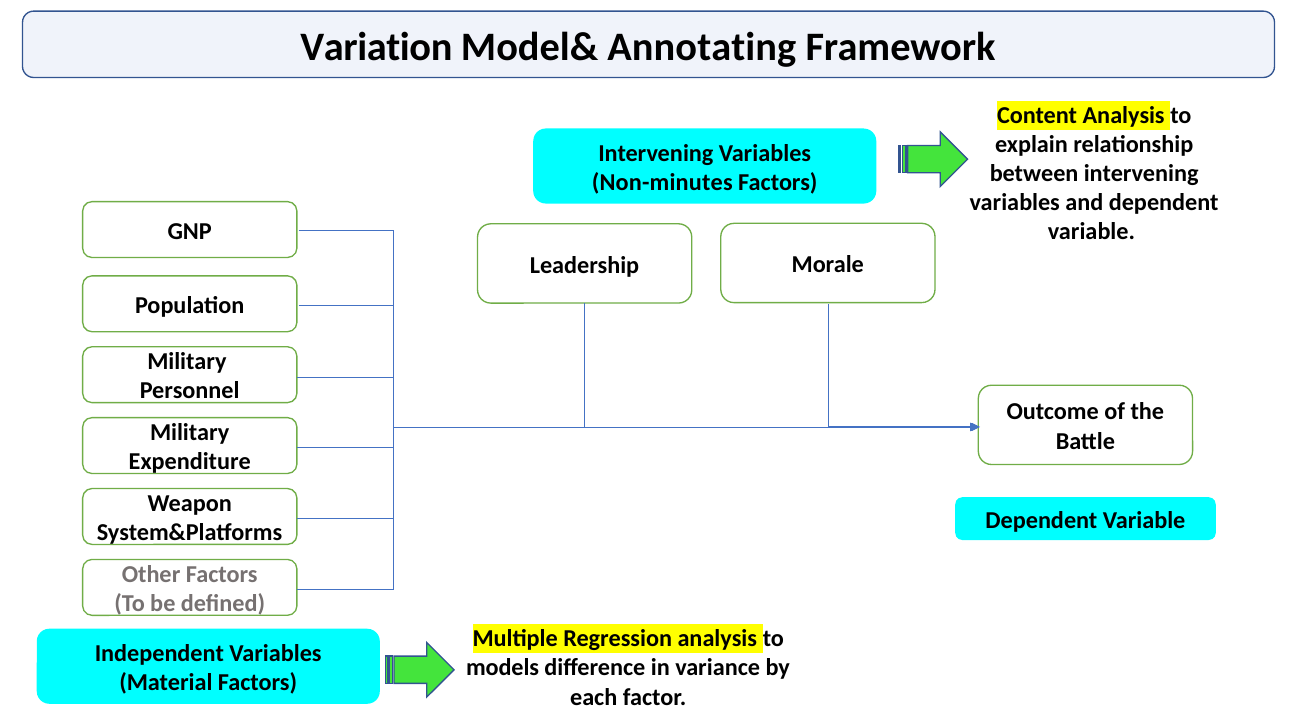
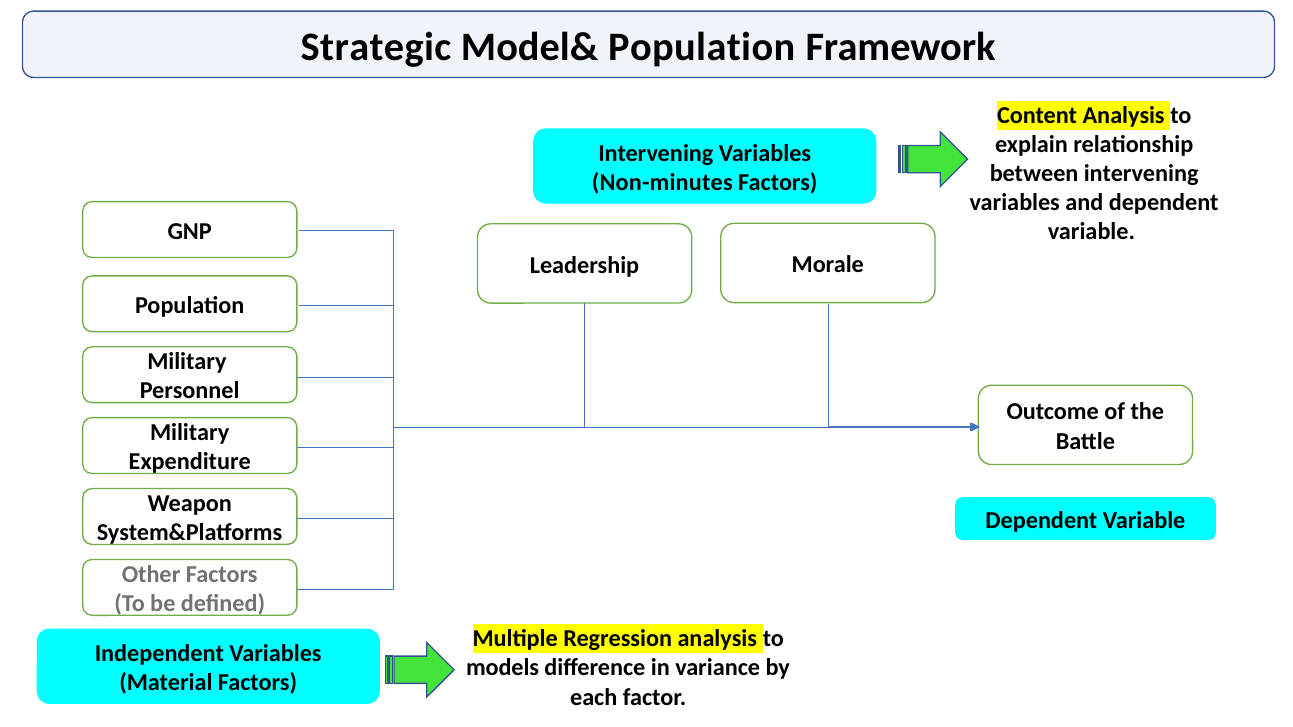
Variation: Variation -> Strategic (376, 47)
Model& Annotating: Annotating -> Population (702, 47)
